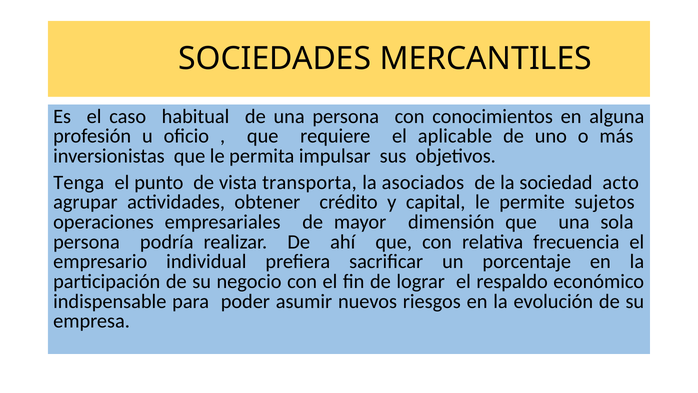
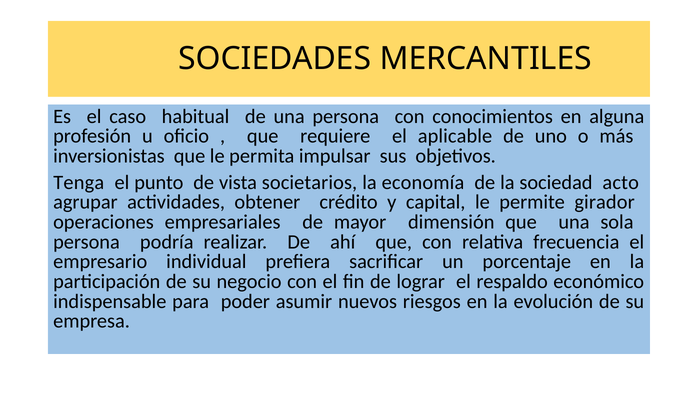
transporta: transporta -> societarios (310, 182)
asociados: asociados -> economía (423, 182)
sujetos: sujetos -> girador (605, 202)
